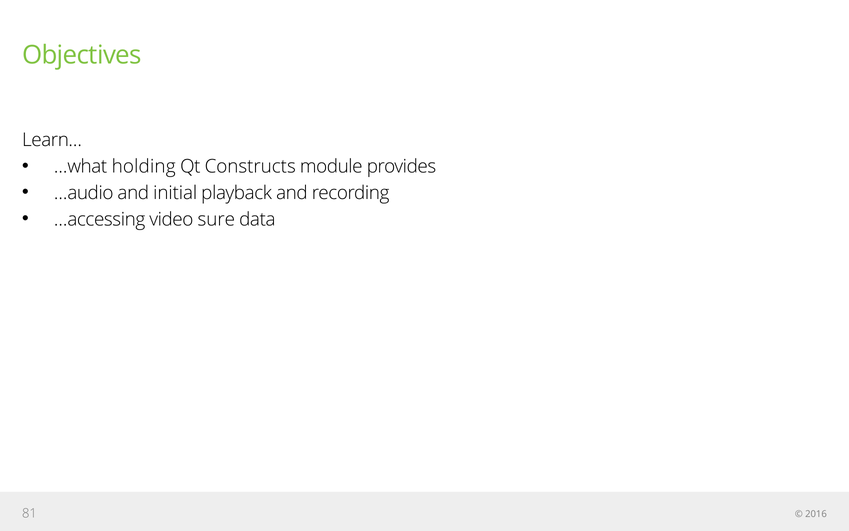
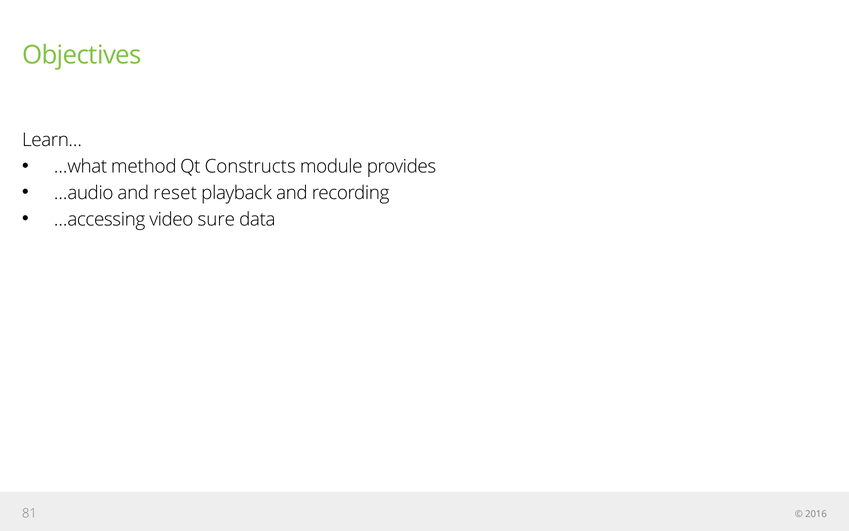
holding: holding -> method (144, 166)
initial: initial -> reset (175, 193)
